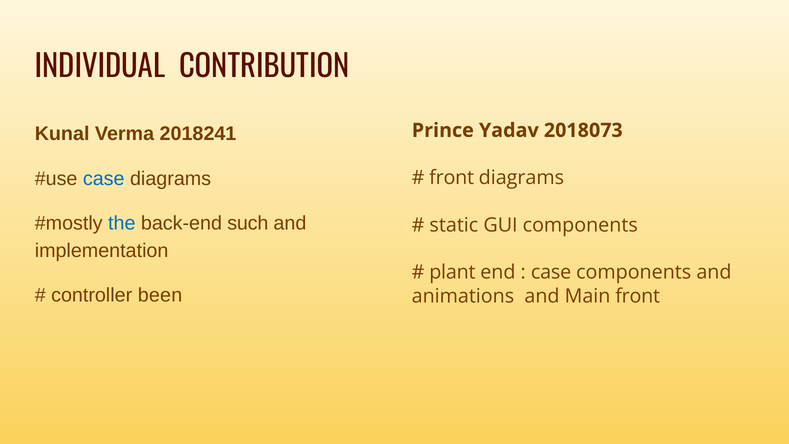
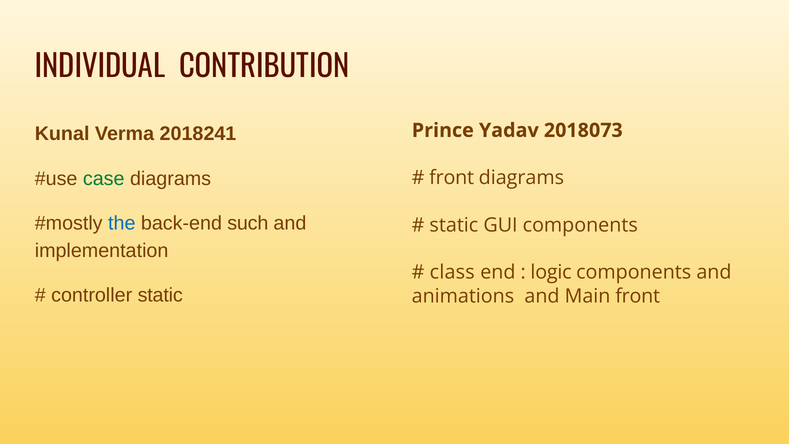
case colour: blue -> green (104, 179)
plant: plant -> class (452, 272)
case: case -> logic (551, 272)
controller been: been -> static (160, 295)
